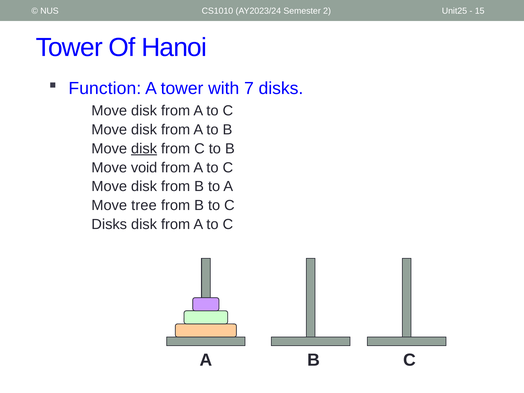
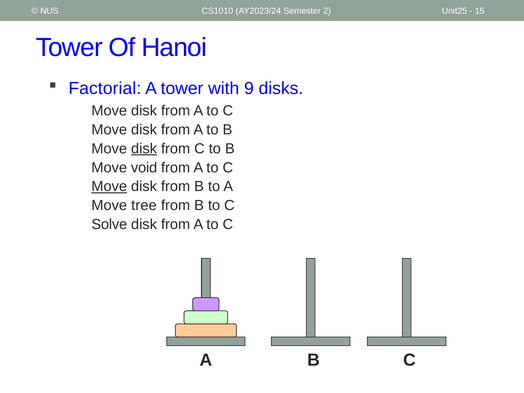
Function: Function -> Factorial (105, 88)
7: 7 -> 9 (249, 88)
Move underline: none -> present (109, 186)
Disks: Disks -> Solve (109, 224)
